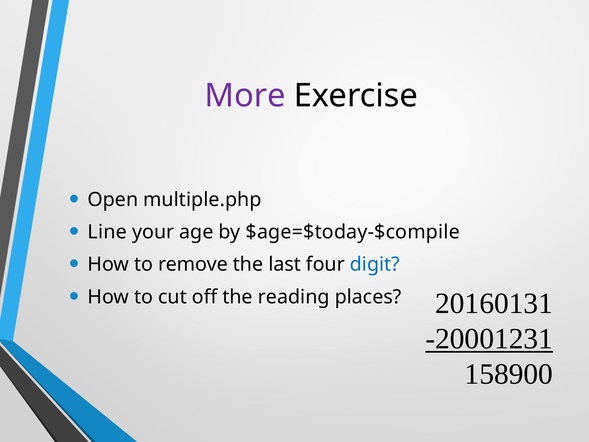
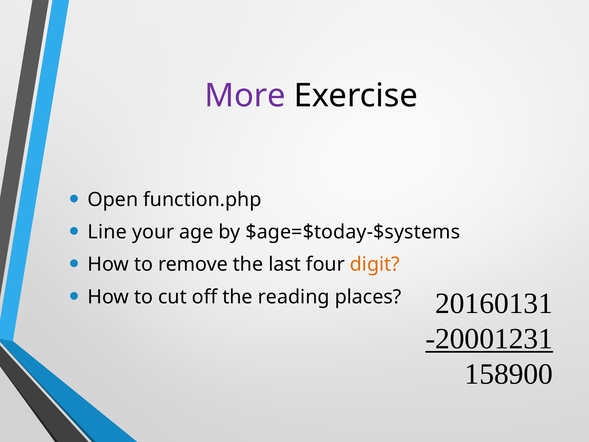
multiple.php: multiple.php -> function.php (202, 200)
$age=$today-$compile: $age=$today-$compile -> $age=$today-$systems (353, 232)
digit colour: blue -> orange (375, 264)
